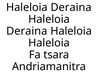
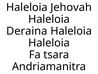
Deraina: Deraina -> Jehovah (71, 7)
